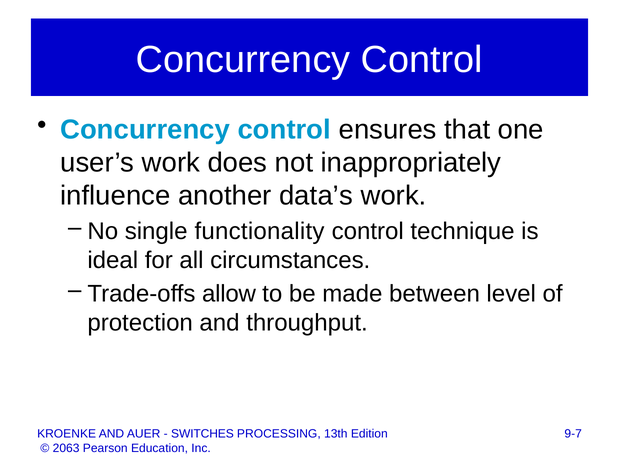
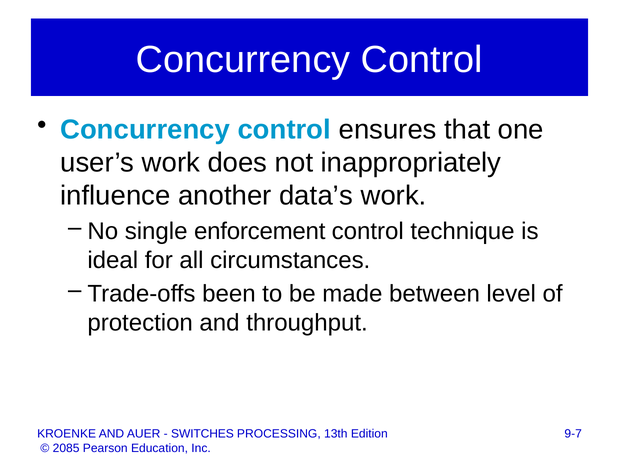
functionality: functionality -> enforcement (260, 231)
allow: allow -> been (229, 294)
2063: 2063 -> 2085 (66, 449)
